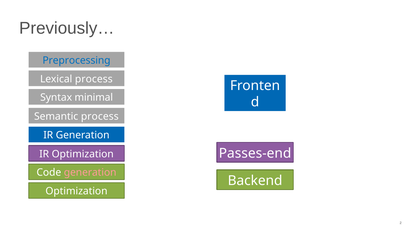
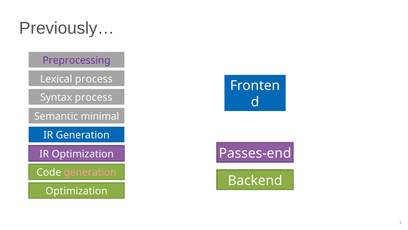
Preprocessing colour: blue -> purple (77, 60)
Syntax minimal: minimal -> process (94, 97)
Semantic process: process -> minimal (100, 116)
